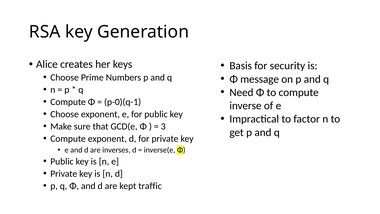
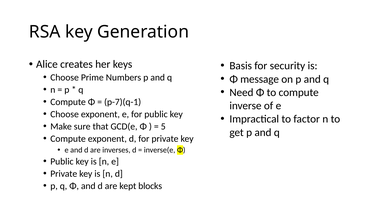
p-0)(q-1: p-0)(q-1 -> p-7)(q-1 (123, 102)
3: 3 -> 5 (163, 126)
traffic: traffic -> blocks (150, 186)
